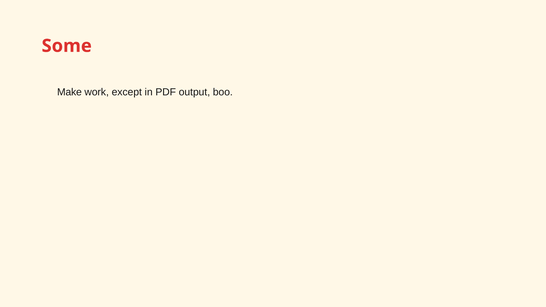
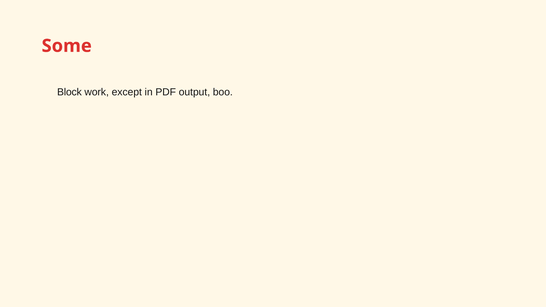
Make: Make -> Block (69, 92)
